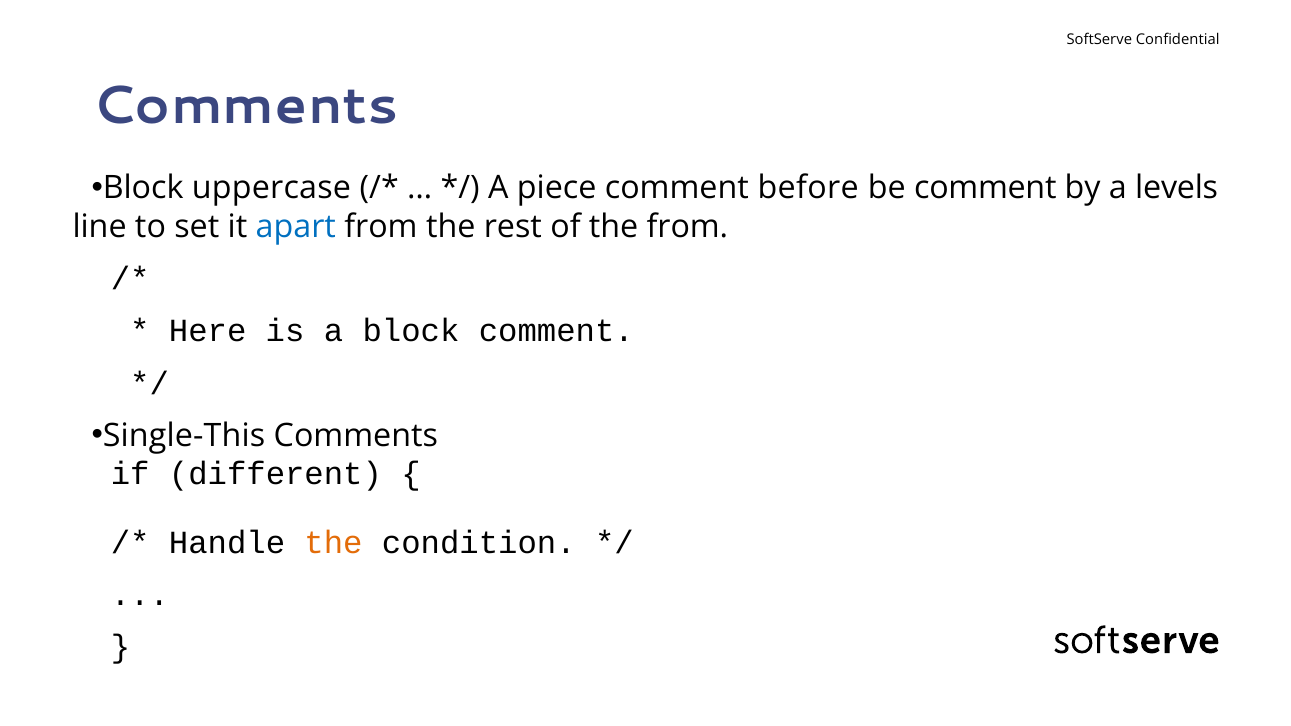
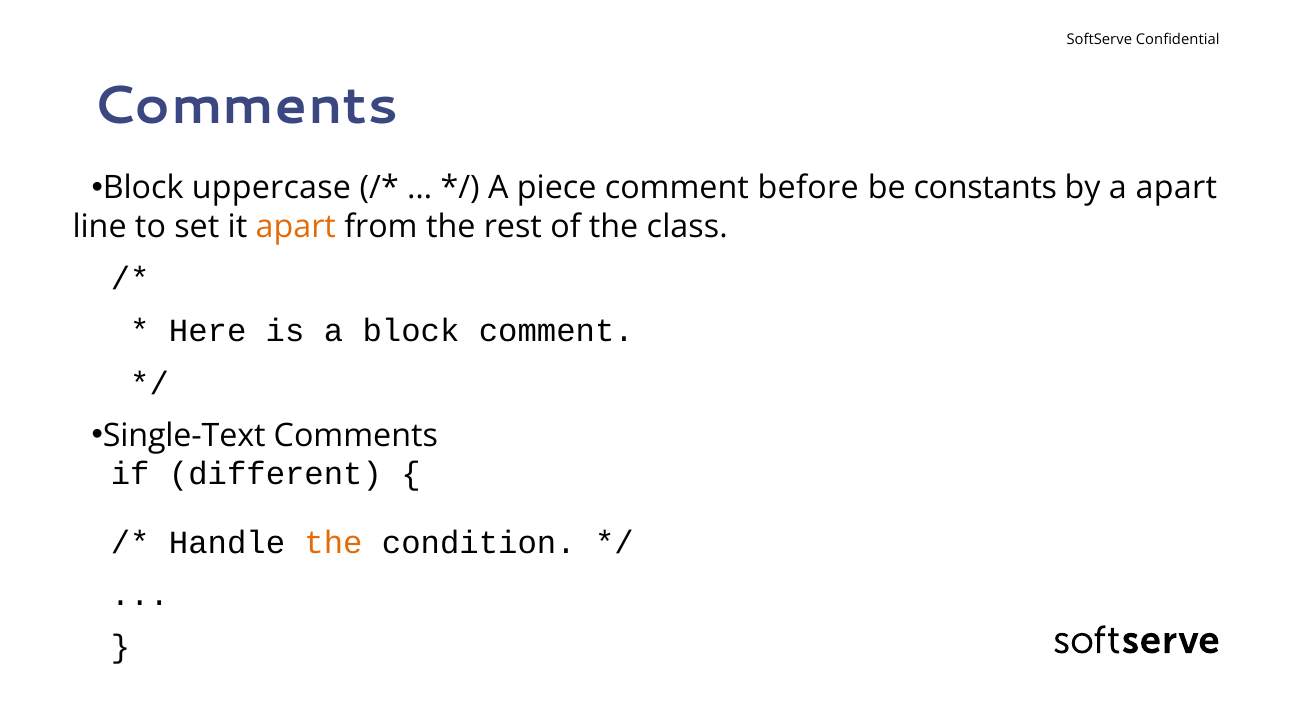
be comment: comment -> constants (985, 188)
a levels: levels -> apart (1176, 188)
apart colour: blue -> orange (296, 227)
the from: from -> class (687, 227)
Single-This: Single-This -> Single-Text (184, 436)
